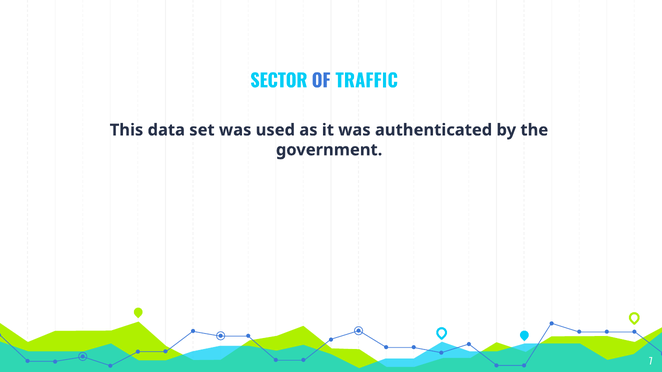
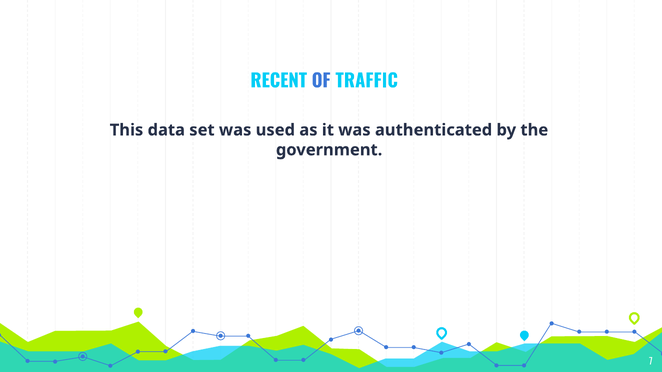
SECTOR: SECTOR -> RECENT (279, 81)
